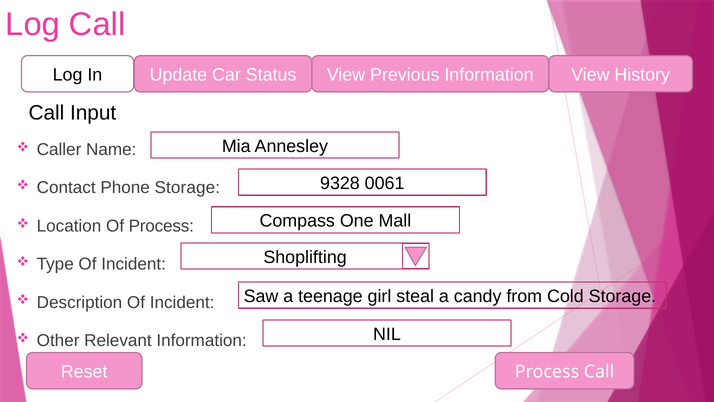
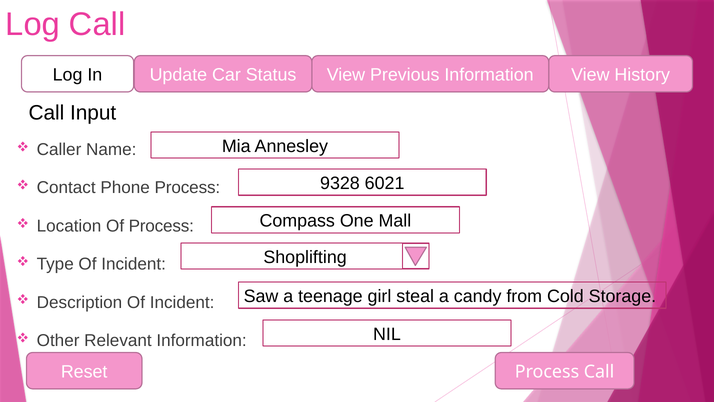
0061: 0061 -> 6021 (385, 183)
Phone Storage: Storage -> Process (187, 188)
